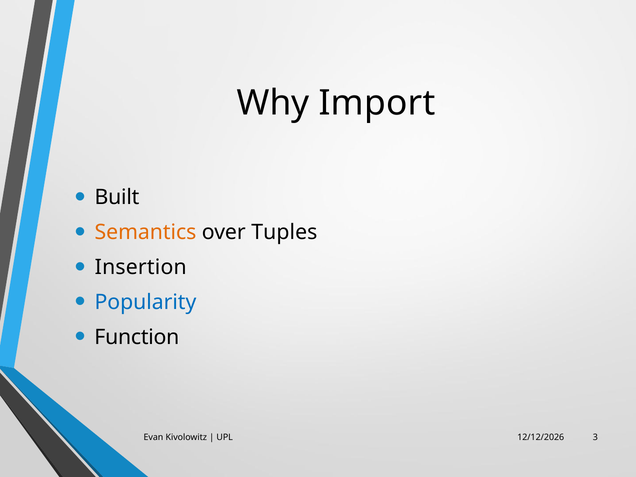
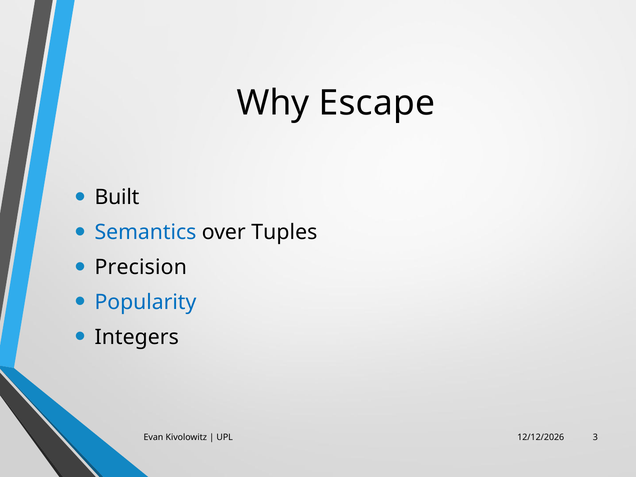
Import: Import -> Escape (377, 103)
Semantics colour: orange -> blue (145, 232)
Insertion: Insertion -> Precision (141, 267)
Function: Function -> Integers (137, 337)
